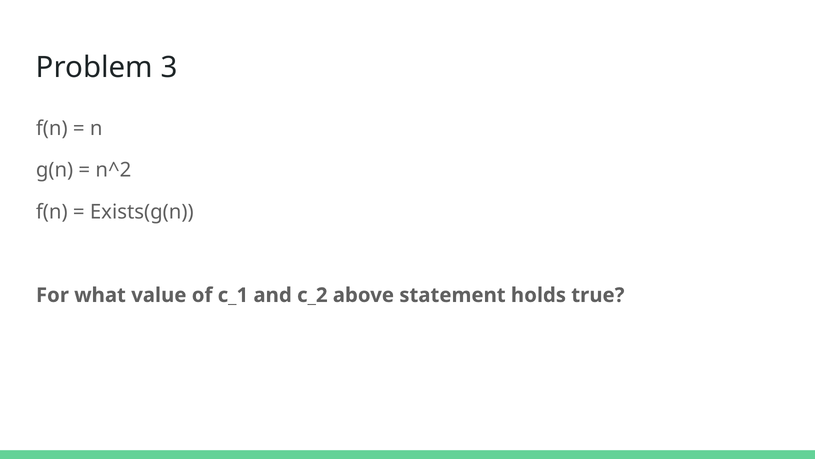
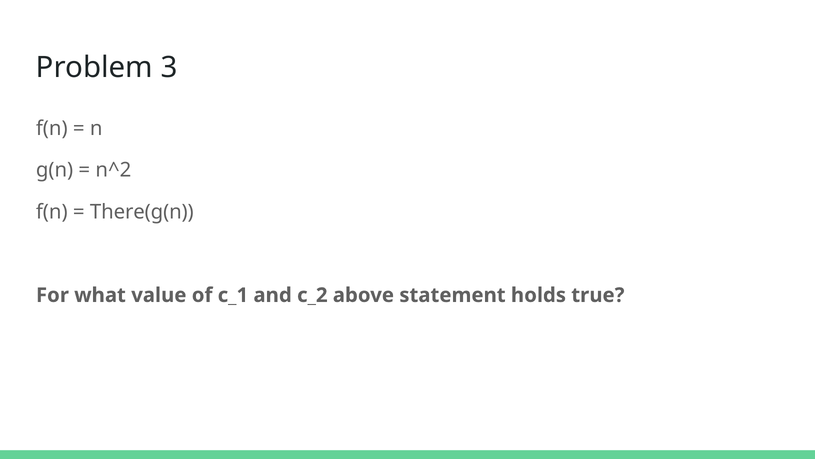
Exists(g(n: Exists(g(n -> There(g(n (142, 212)
